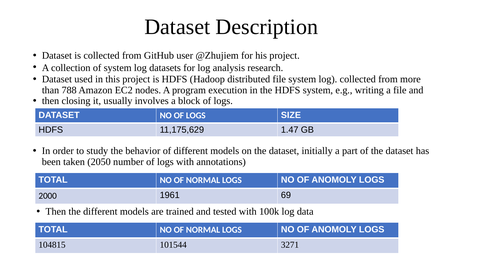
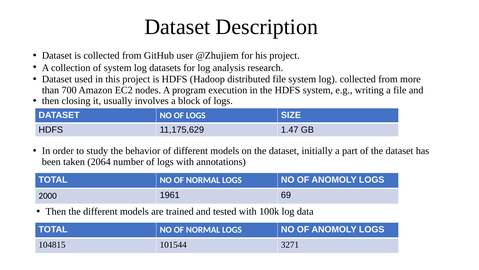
788: 788 -> 700 (69, 90)
2050: 2050 -> 2064 (99, 161)
